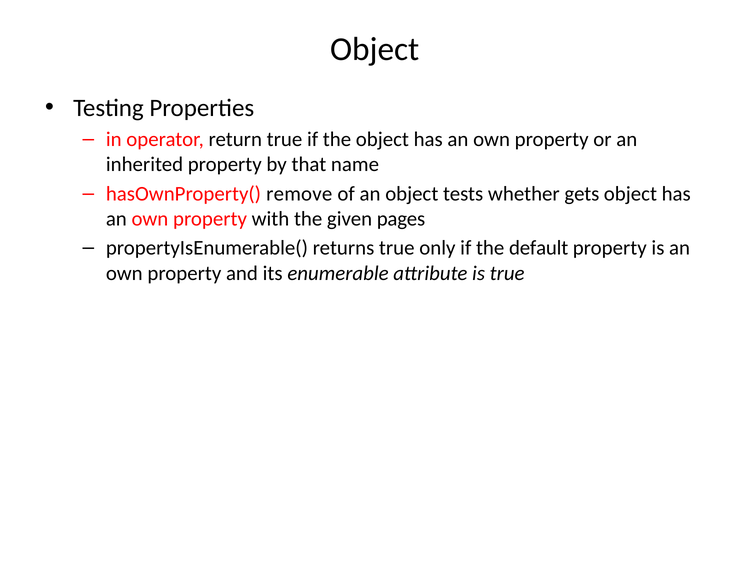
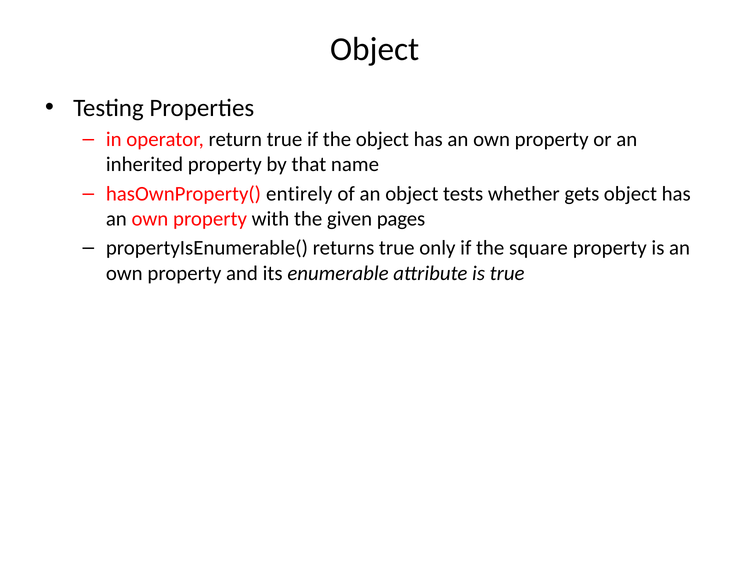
remove: remove -> entirely (299, 194)
default: default -> square (538, 248)
